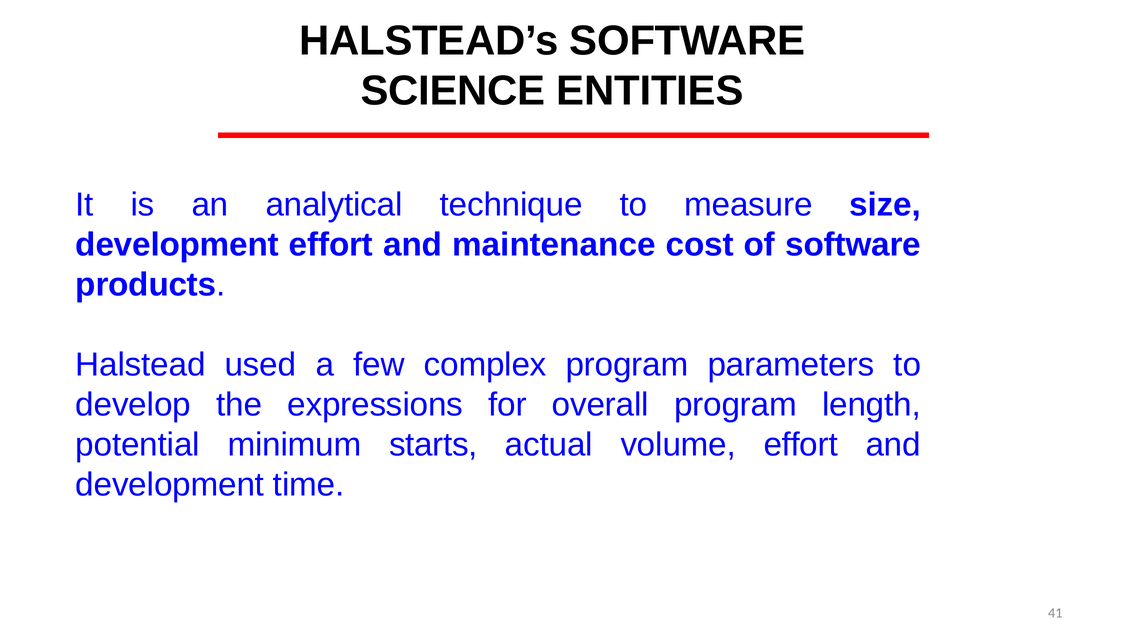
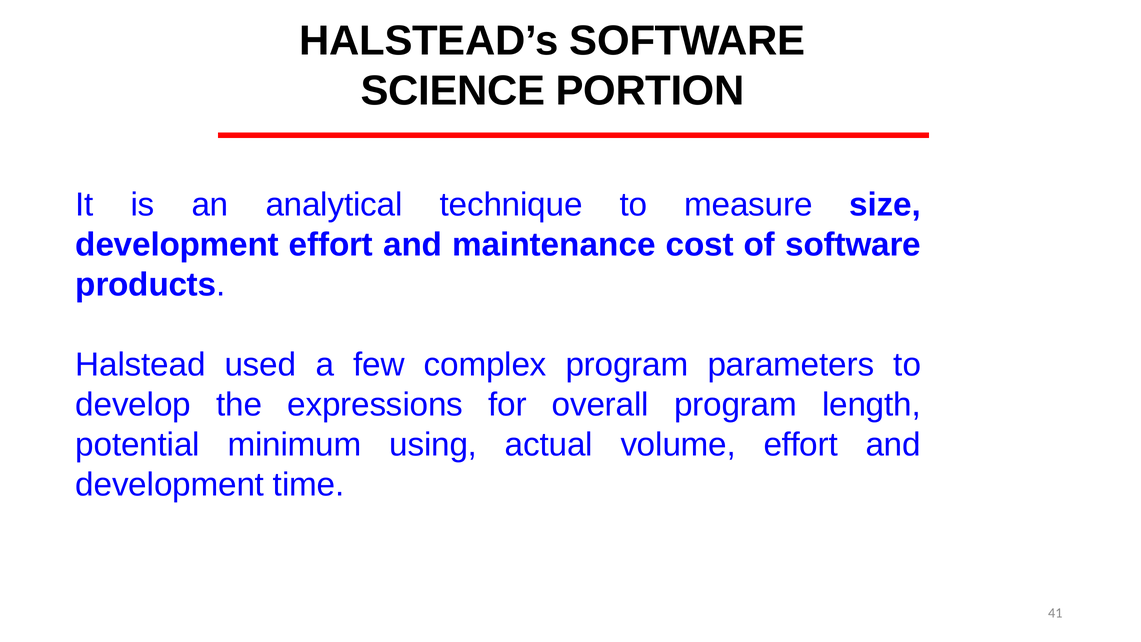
ENTITIES: ENTITIES -> PORTION (650, 91)
starts: starts -> using (433, 444)
